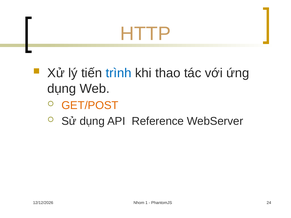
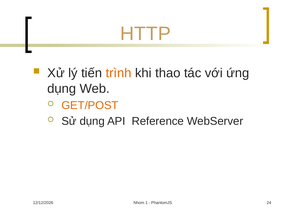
trình colour: blue -> orange (119, 73)
